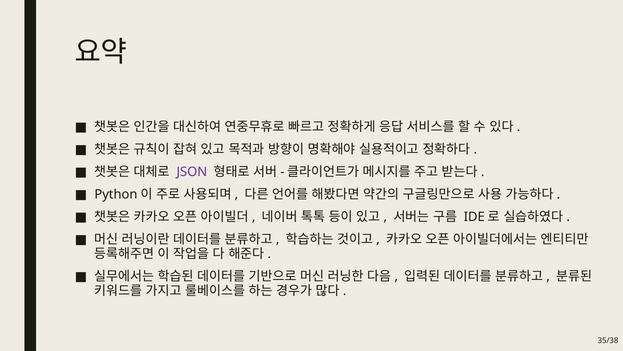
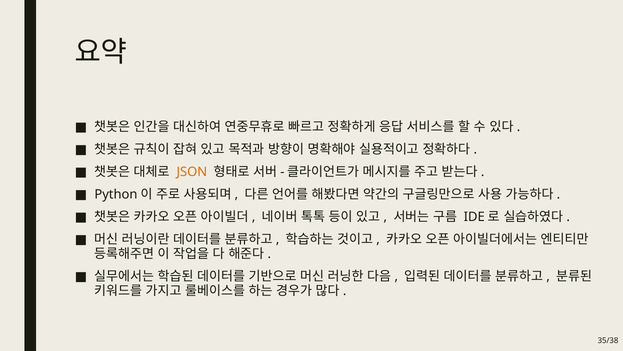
JSON colour: purple -> orange (192, 172)
